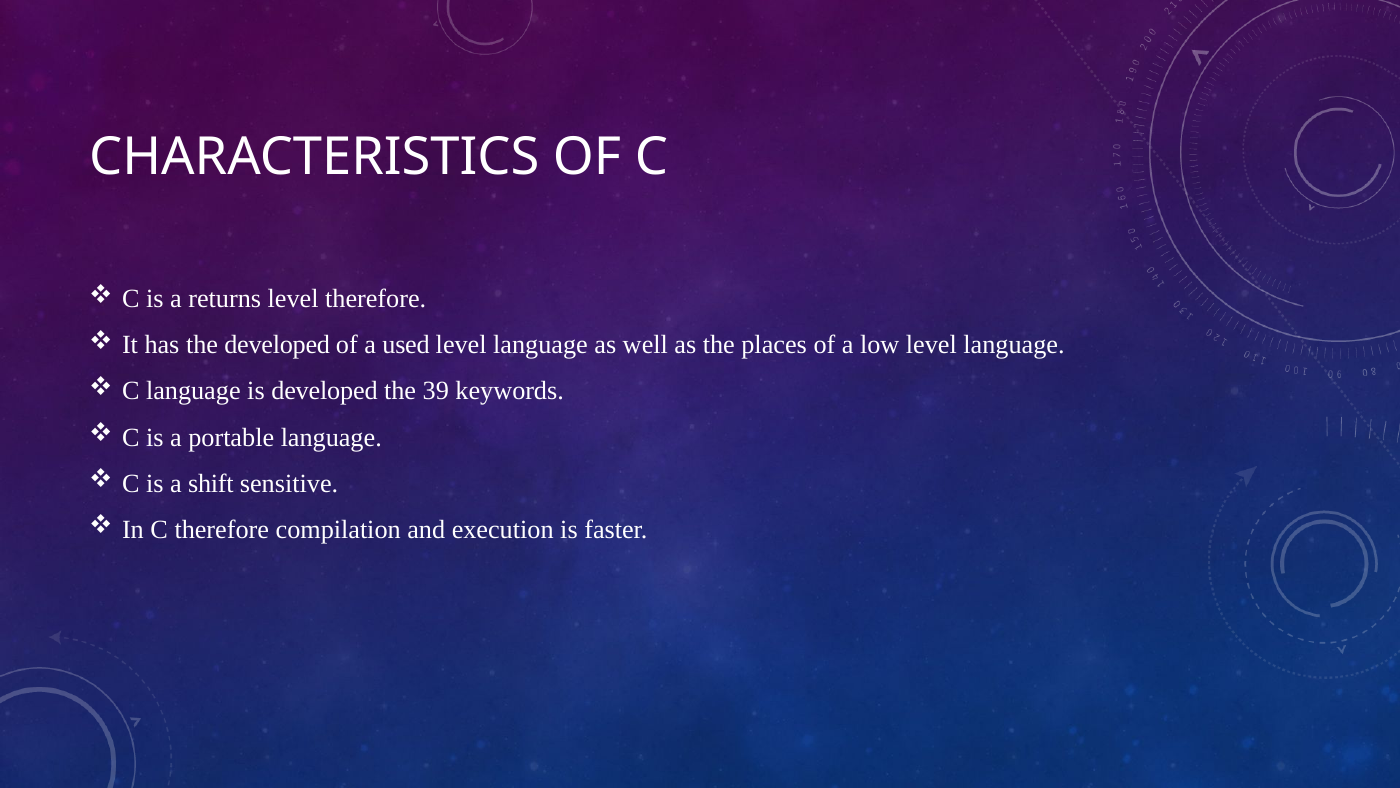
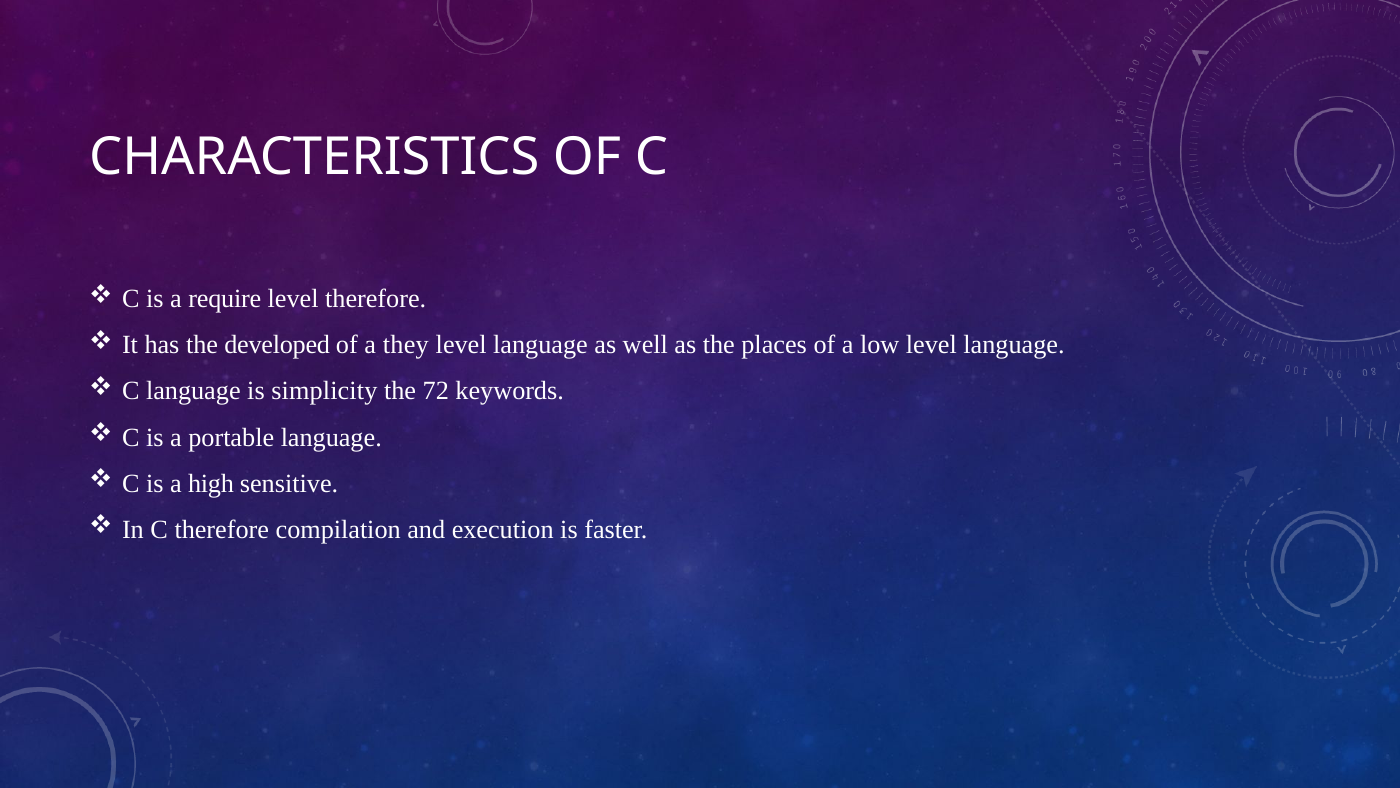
returns: returns -> require (225, 299)
used: used -> they (406, 345)
is developed: developed -> simplicity (324, 391)
39: 39 -> 72 (436, 391)
shift: shift -> high (211, 483)
